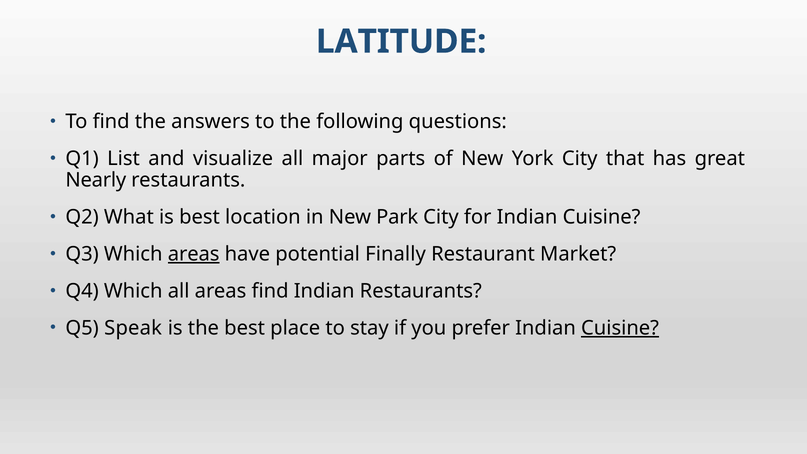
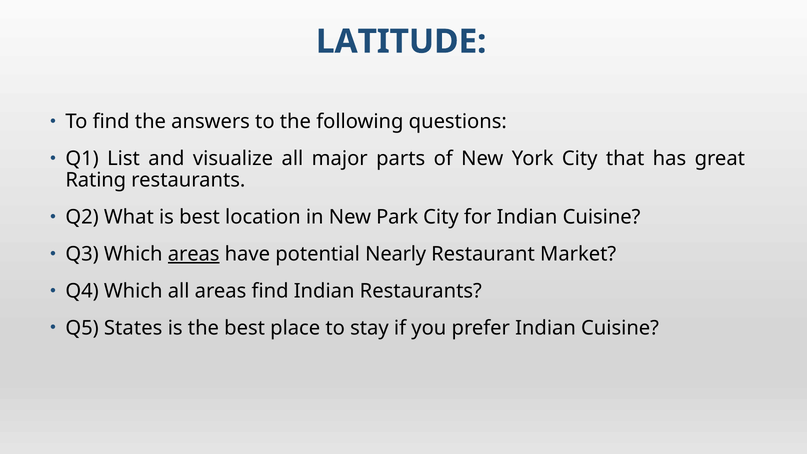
Nearly: Nearly -> Rating (96, 180)
Finally: Finally -> Nearly (396, 254)
Speak: Speak -> States (133, 328)
Cuisine underline: present -> none (620, 328)
